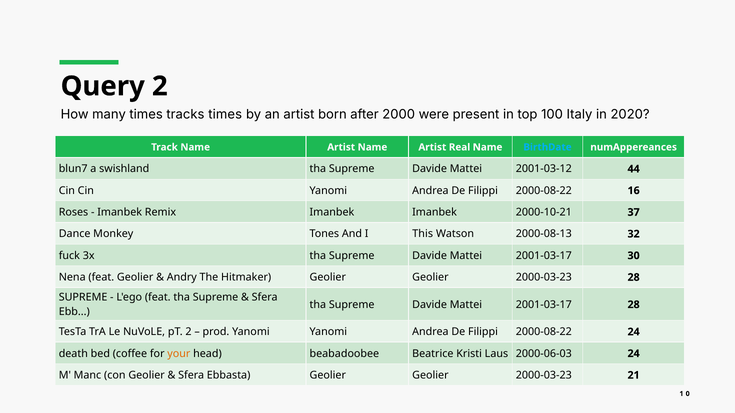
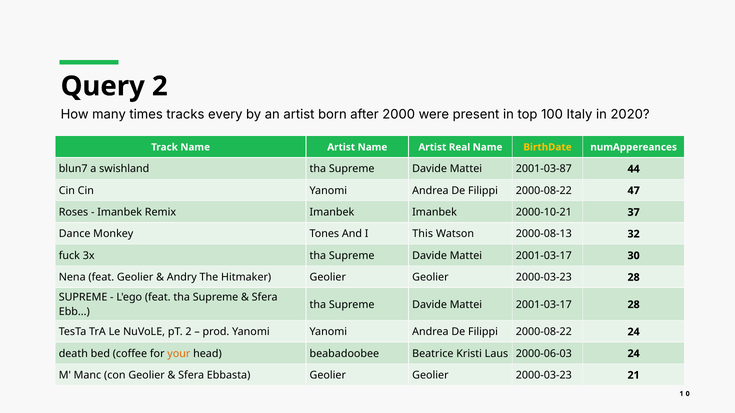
tracks times: times -> every (225, 114)
BirthDate colour: light blue -> yellow (548, 147)
2001-03-12: 2001-03-12 -> 2001-03-87 (544, 169)
16: 16 -> 47 (634, 191)
